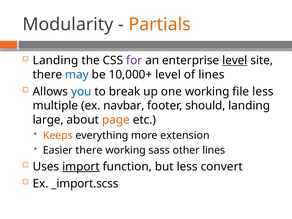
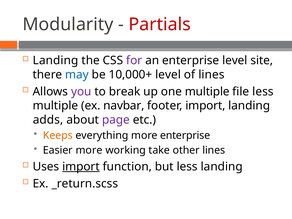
Partials colour: orange -> red (160, 24)
level underline: present -> none (235, 60)
you colour: blue -> purple (81, 92)
one working: working -> multiple (207, 92)
footer should: should -> import (205, 106)
large: large -> adds (48, 120)
page colour: orange -> purple (116, 120)
more extension: extension -> enterprise (185, 135)
Easier there: there -> more (89, 150)
sass: sass -> take (159, 150)
less convert: convert -> landing (222, 167)
_import.scss: _import.scss -> _return.scss (85, 184)
